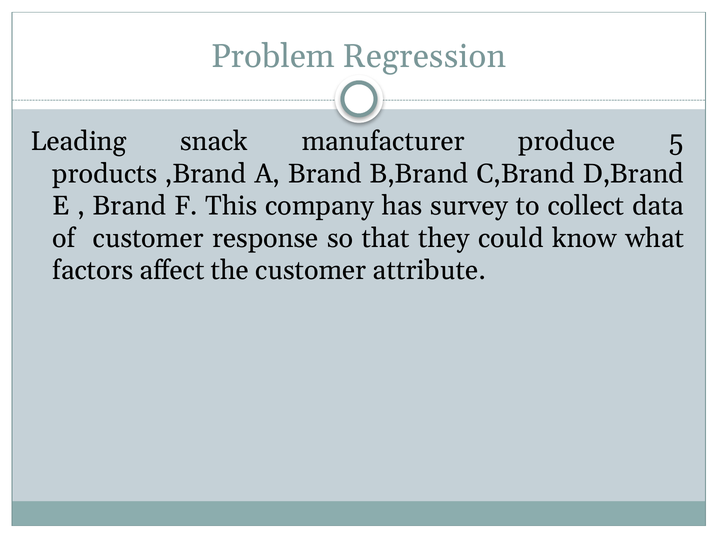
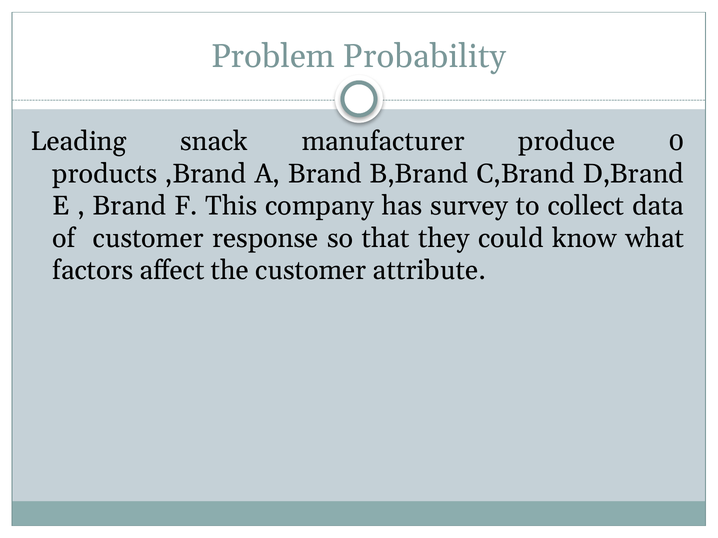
Regression: Regression -> Probability (424, 57)
5: 5 -> 0 (677, 141)
